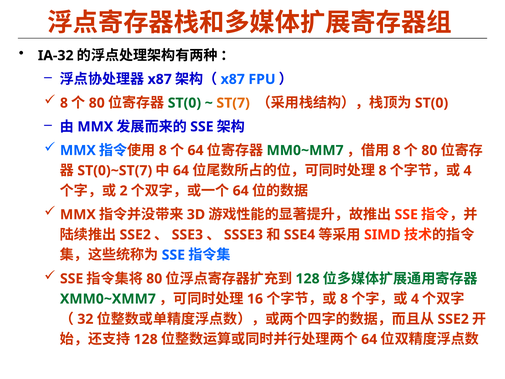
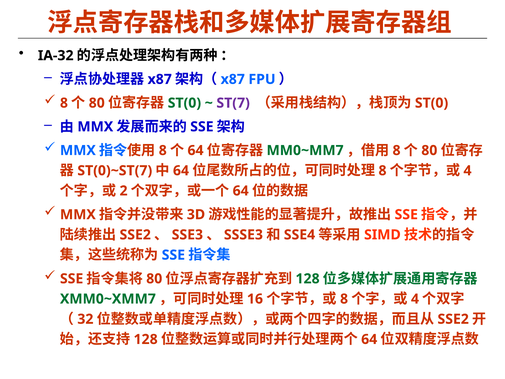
ST(7 colour: orange -> purple (233, 103)
